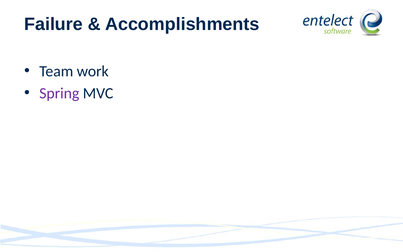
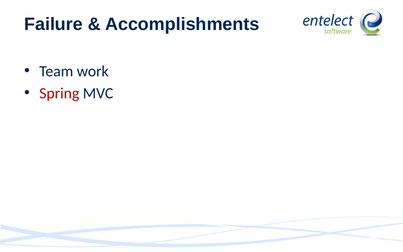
Spring colour: purple -> red (59, 93)
